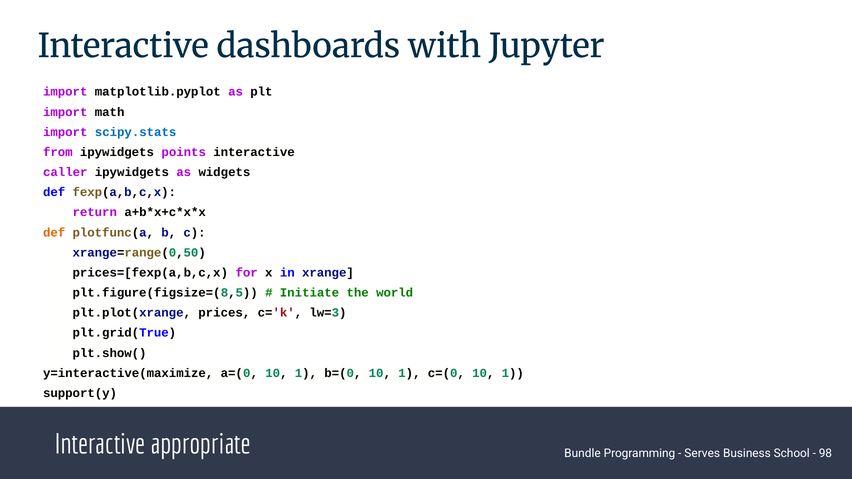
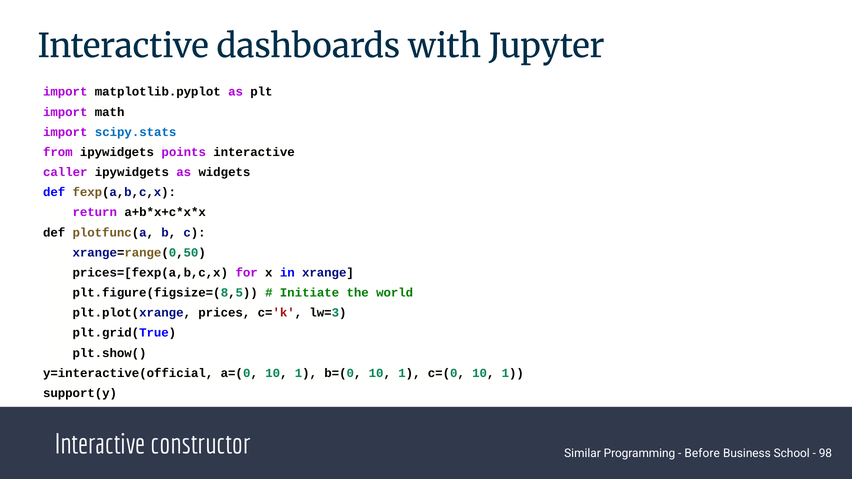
def colour: orange -> black (54, 233)
y=interactive(maximize: y=interactive(maximize -> y=interactive(official (128, 373)
appropriate: appropriate -> constructor (201, 445)
Bundle: Bundle -> Similar (582, 454)
Serves: Serves -> Before (702, 454)
